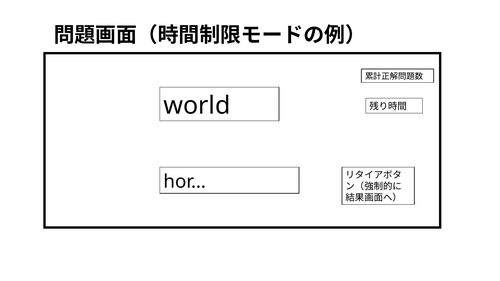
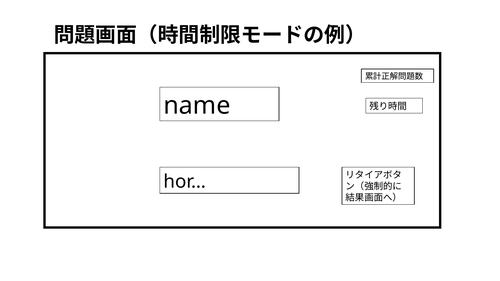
world: world -> name (197, 106)
